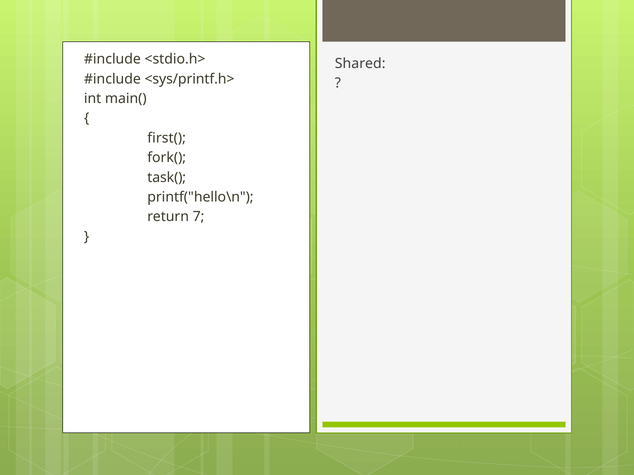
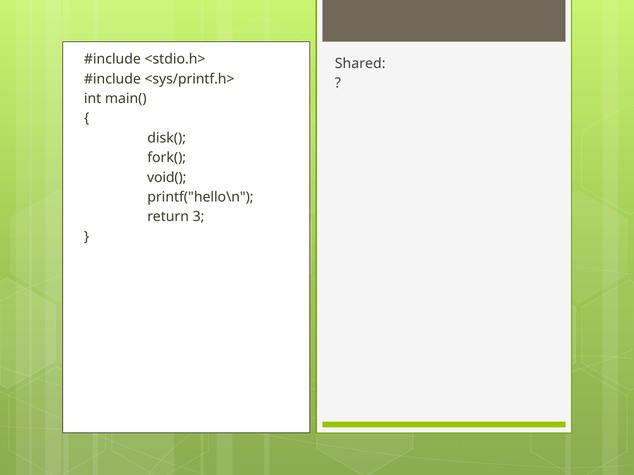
first(: first( -> disk( (167, 138)
task(: task( -> void( (167, 178)
7: 7 -> 3 (199, 217)
